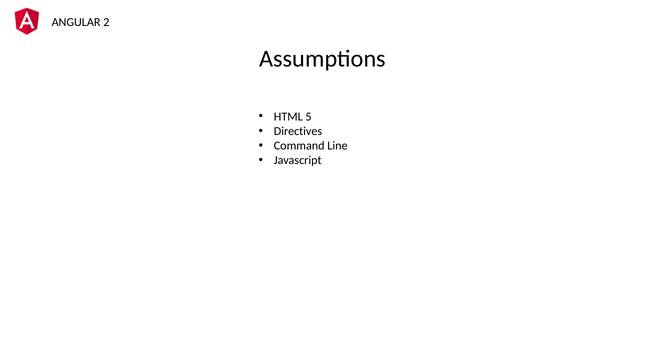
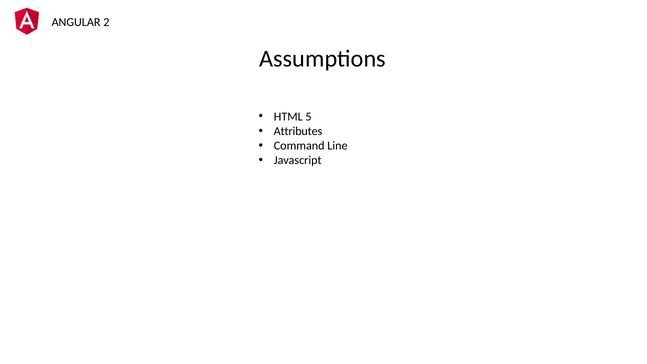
Directives: Directives -> Attributes (298, 131)
